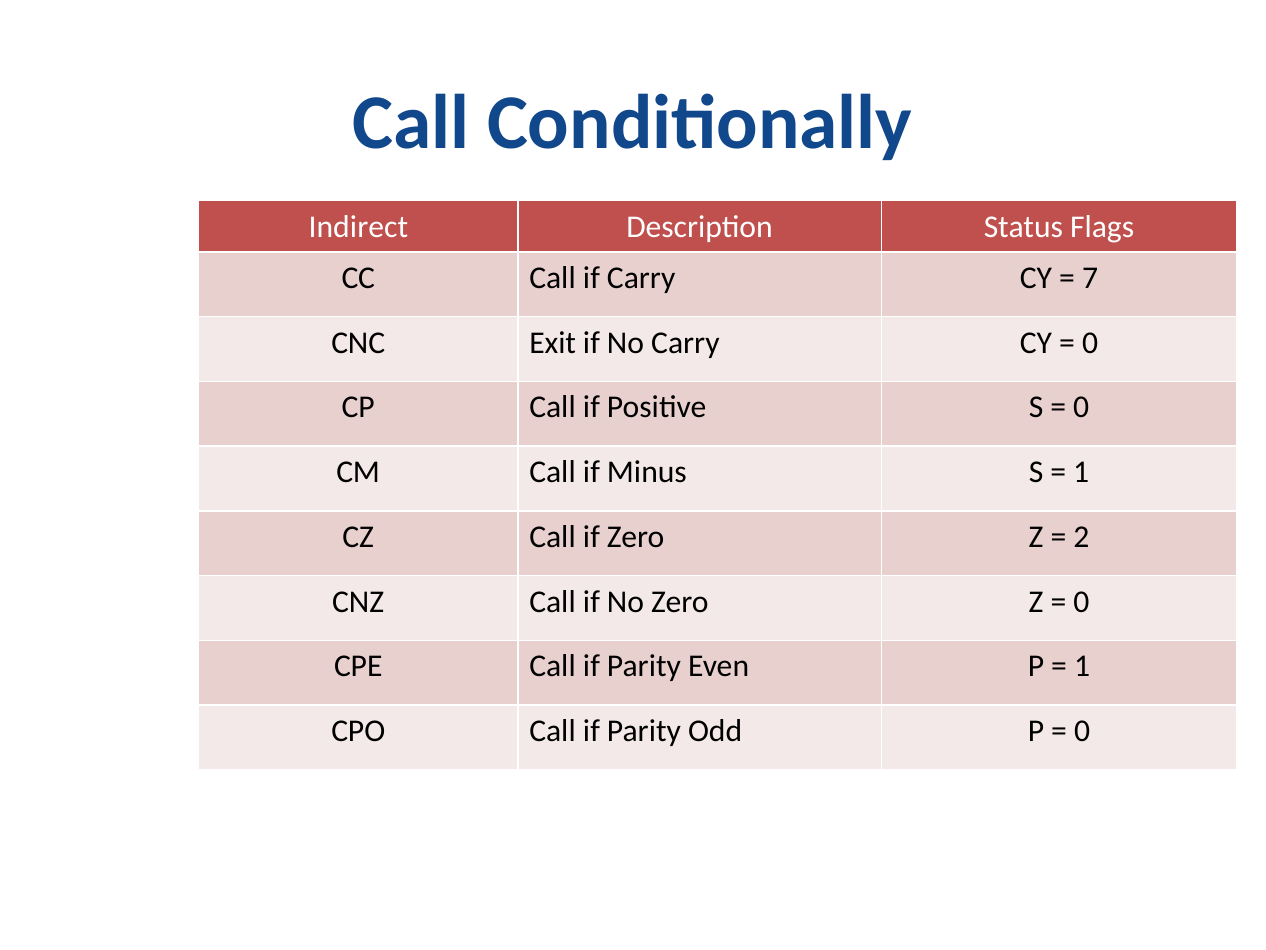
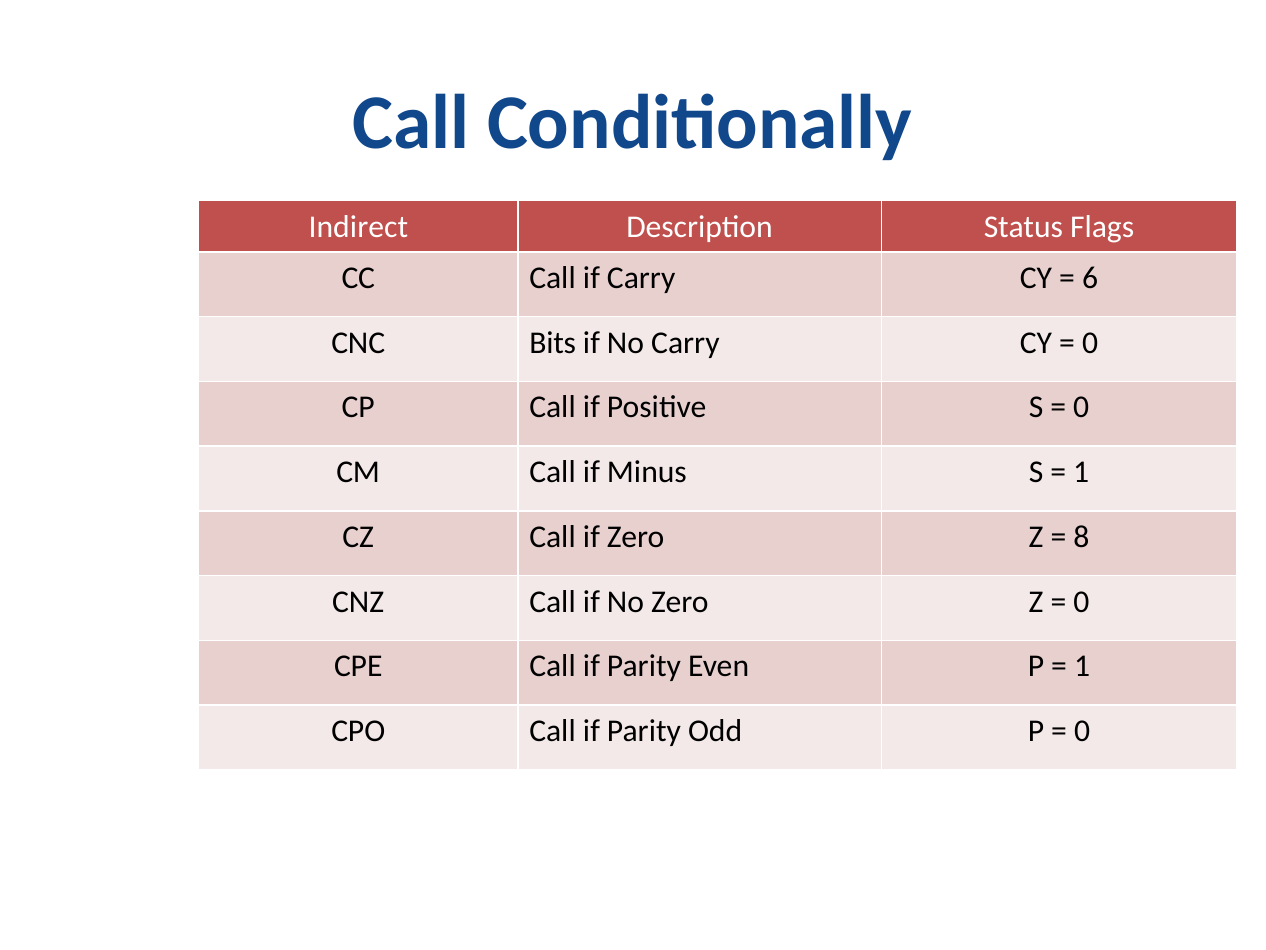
7: 7 -> 6 (1090, 278)
Exit: Exit -> Bits (553, 343)
2: 2 -> 8 (1081, 537)
